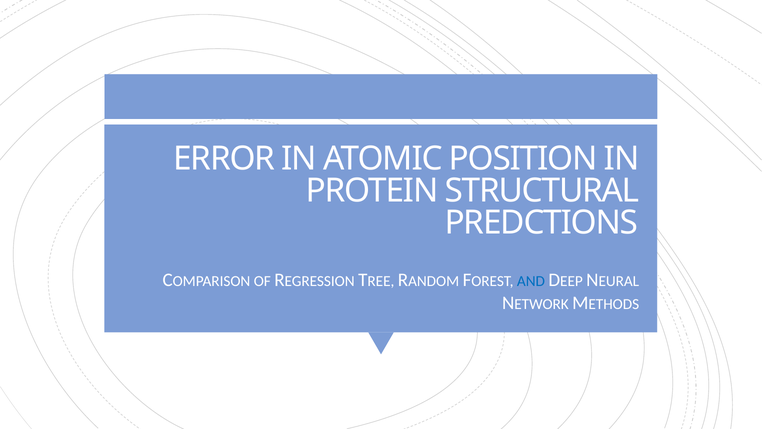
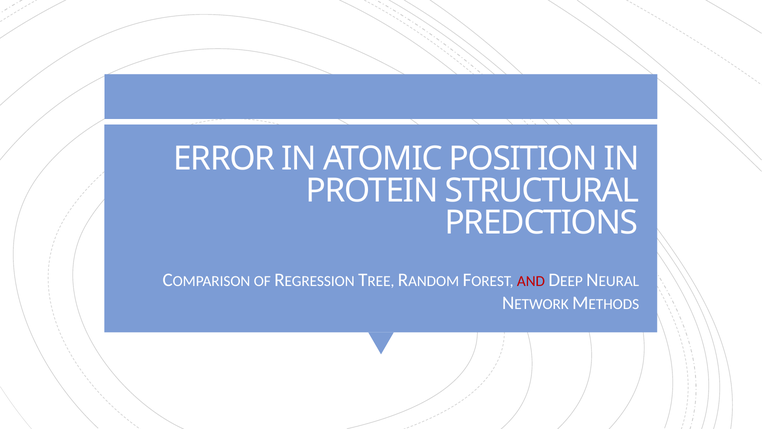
AND colour: blue -> red (531, 281)
